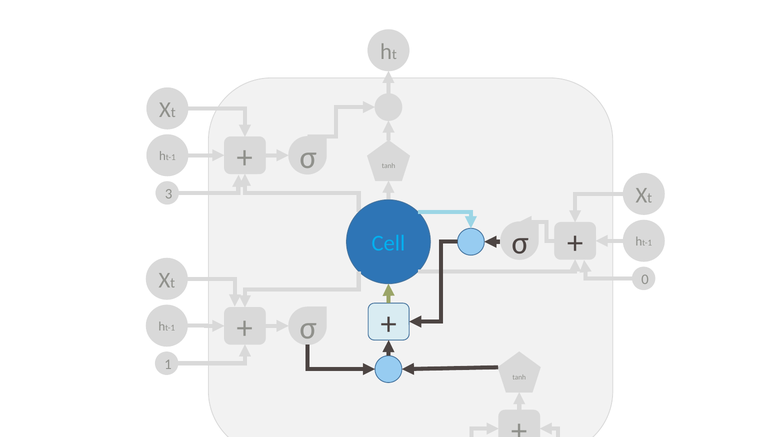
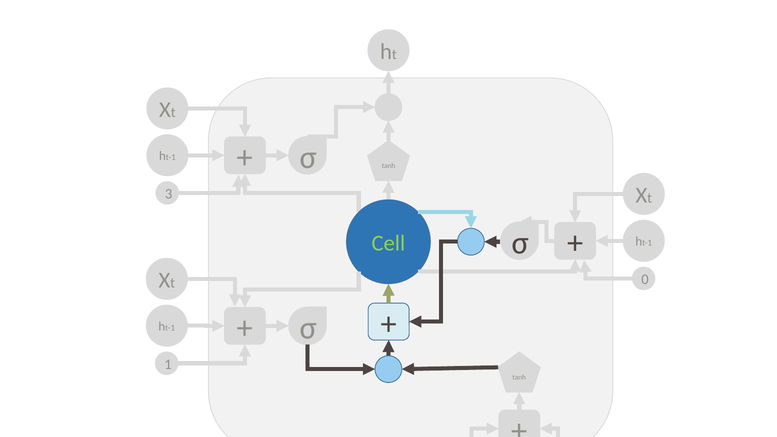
Cell colour: light blue -> light green (388, 243)
